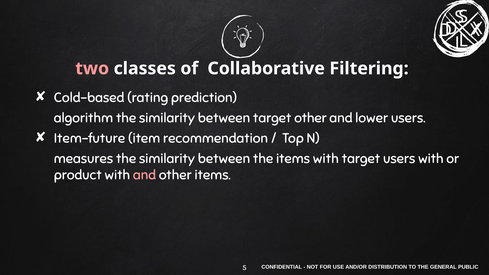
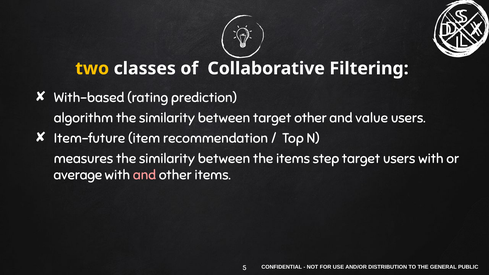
two colour: pink -> yellow (92, 68)
Cold-based: Cold-based -> With-based (89, 98)
lower: lower -> value (372, 118)
items with: with -> step (326, 159)
product: product -> average (78, 175)
